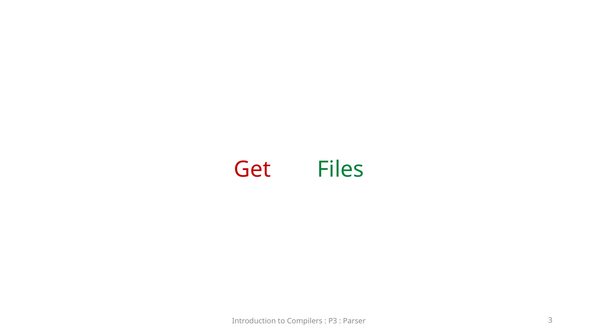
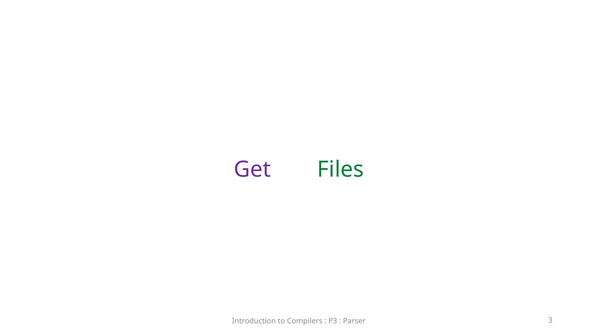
Get colour: red -> purple (253, 170)
